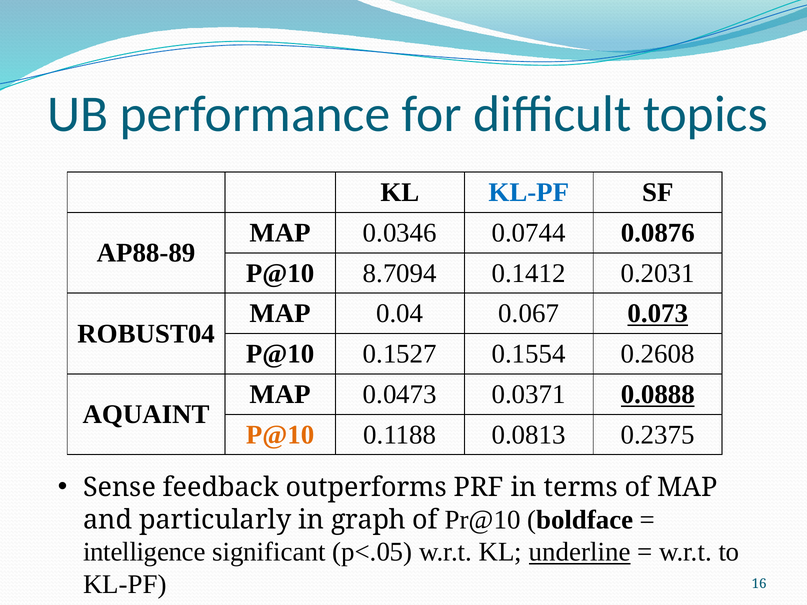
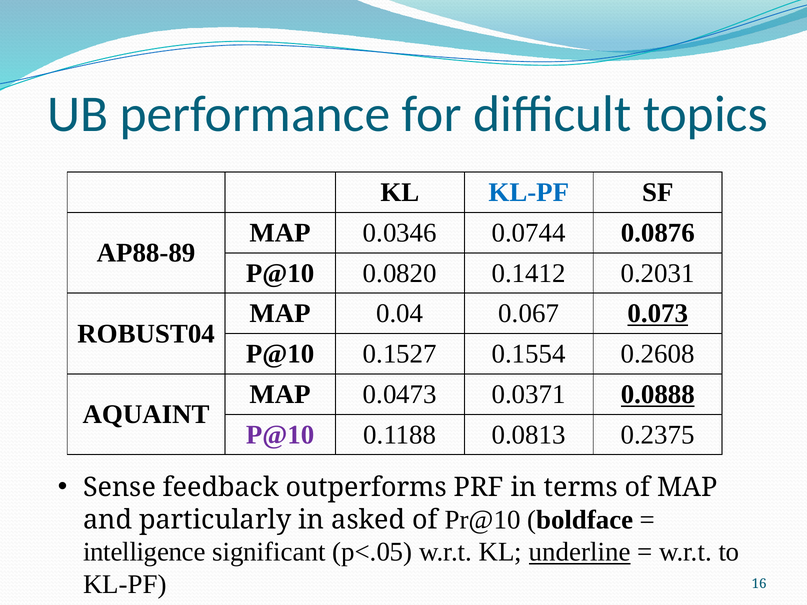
8.7094: 8.7094 -> 0.0820 (400, 273)
P@10 colour: orange -> purple (280, 435)
graph: graph -> asked (368, 520)
